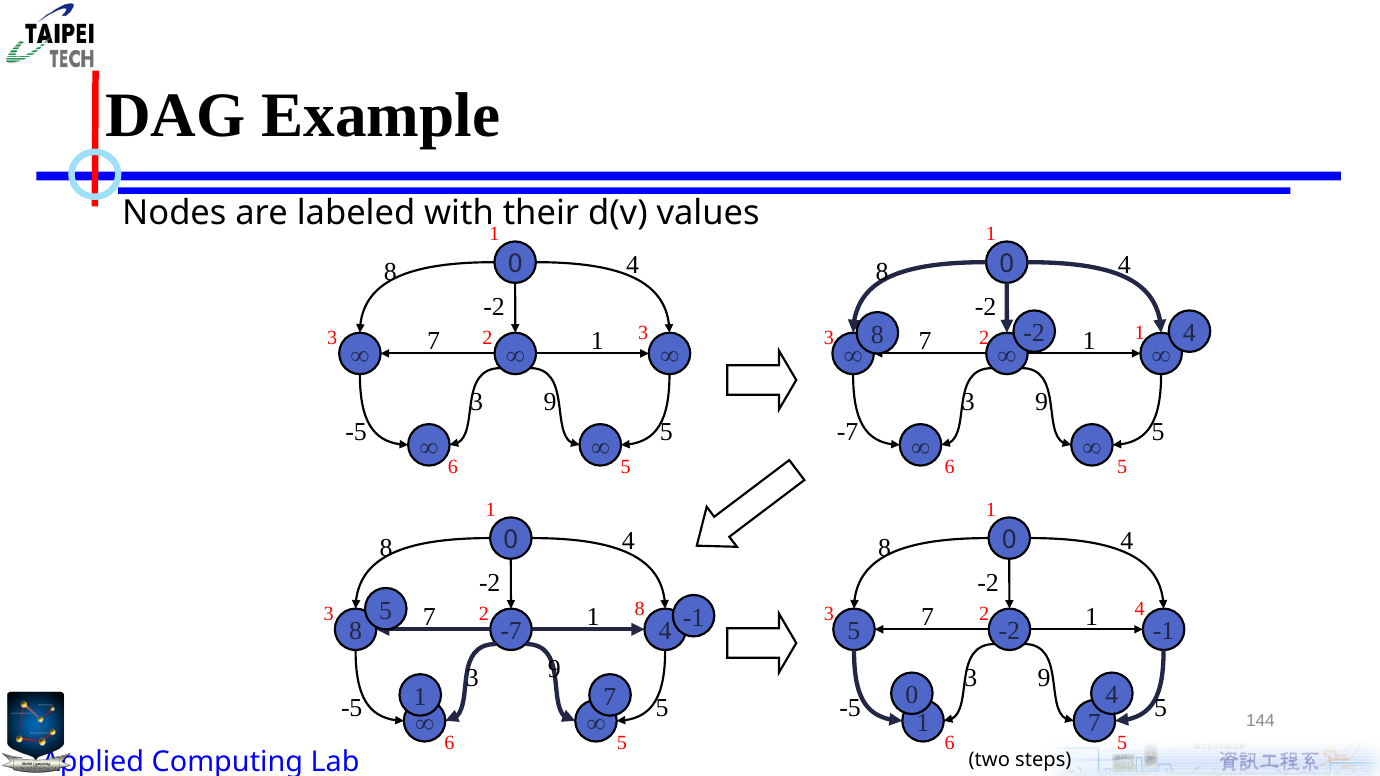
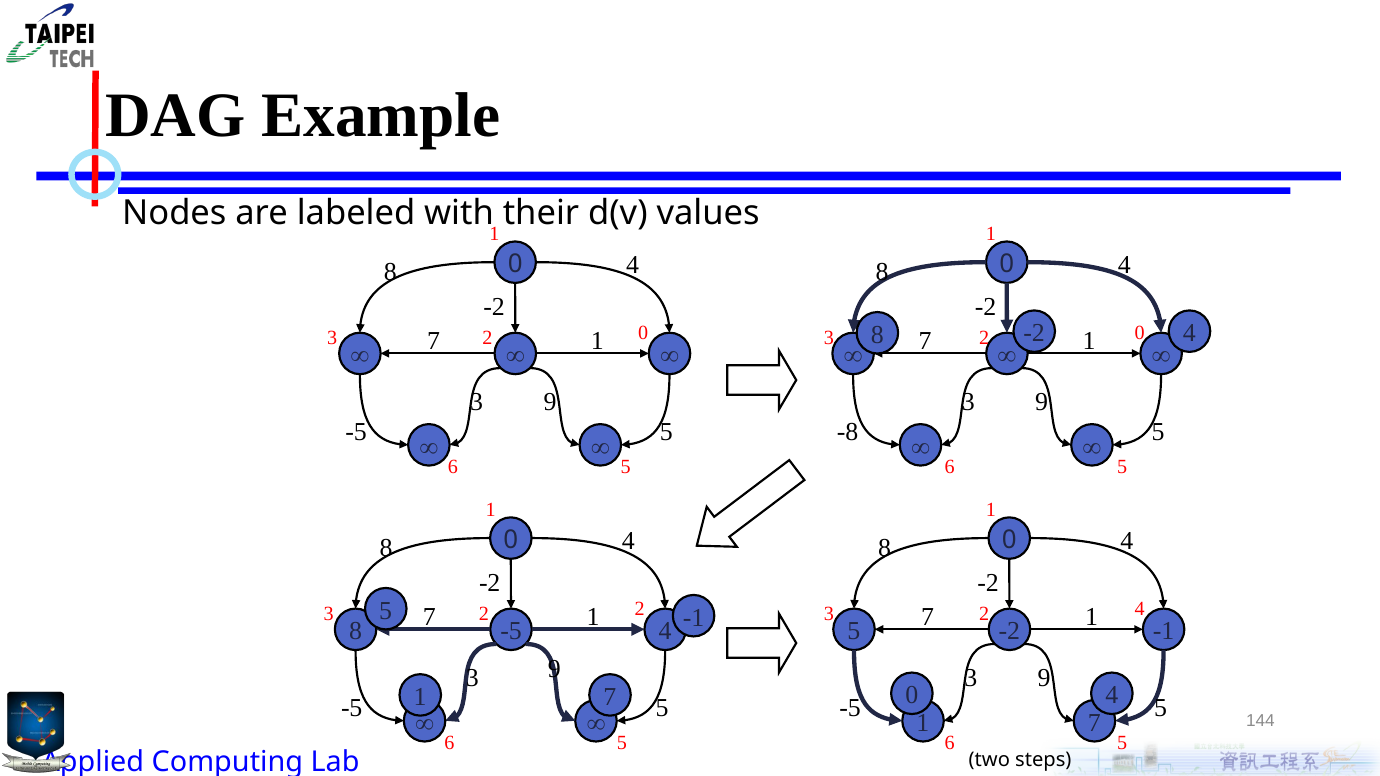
3: 3 -> 0 (643, 333)
1: 1 -> 0 (1140, 333)
-7: -7 -> -8 (848, 432)
2 8: 8 -> 2 (640, 609)
-7: -7 -> -5 (511, 631)
